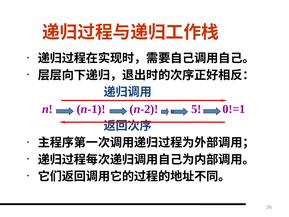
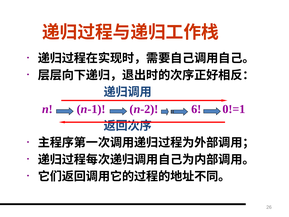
5: 5 -> 6 (196, 109)
